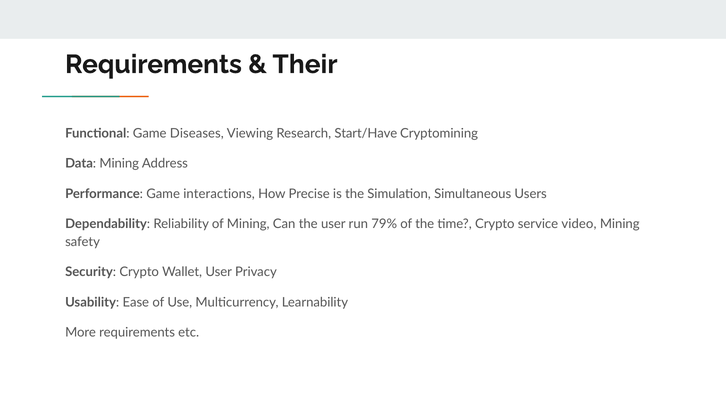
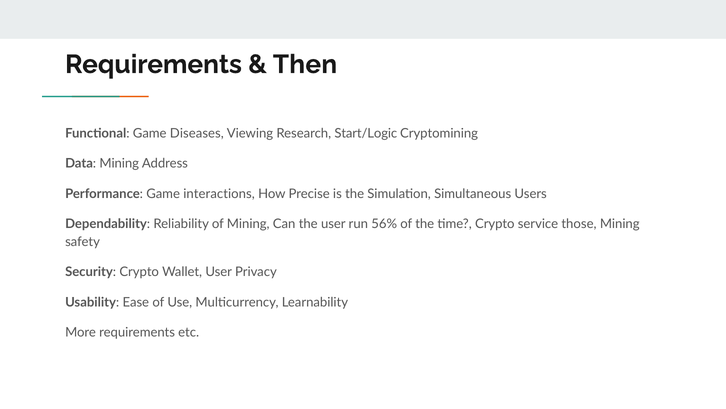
Their: Their -> Then (305, 64)
Start/Have: Start/Have -> Start/Logic (366, 133)
79%: 79% -> 56% (384, 224)
video: video -> those (579, 224)
